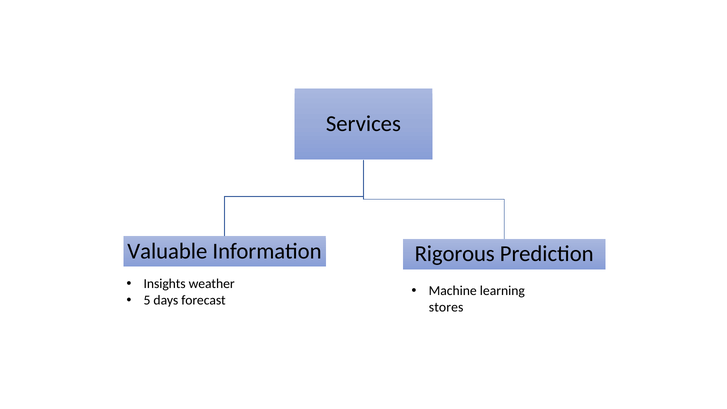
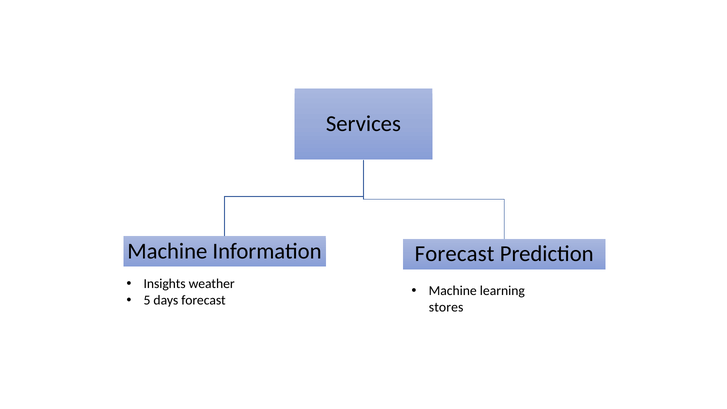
Valuable: Valuable -> Machine (167, 251)
Rigorous: Rigorous -> Forecast (455, 254)
